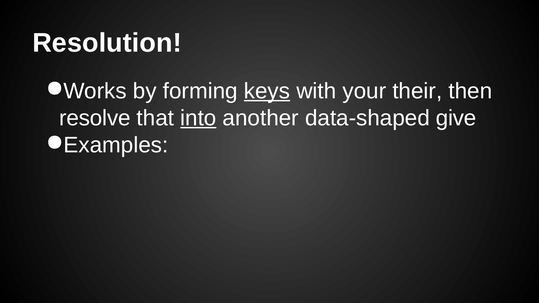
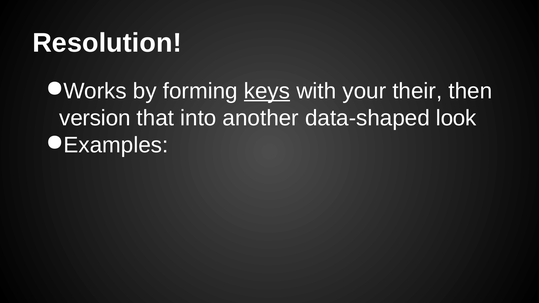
resolve: resolve -> version (95, 118)
into underline: present -> none (198, 118)
give: give -> look (456, 118)
